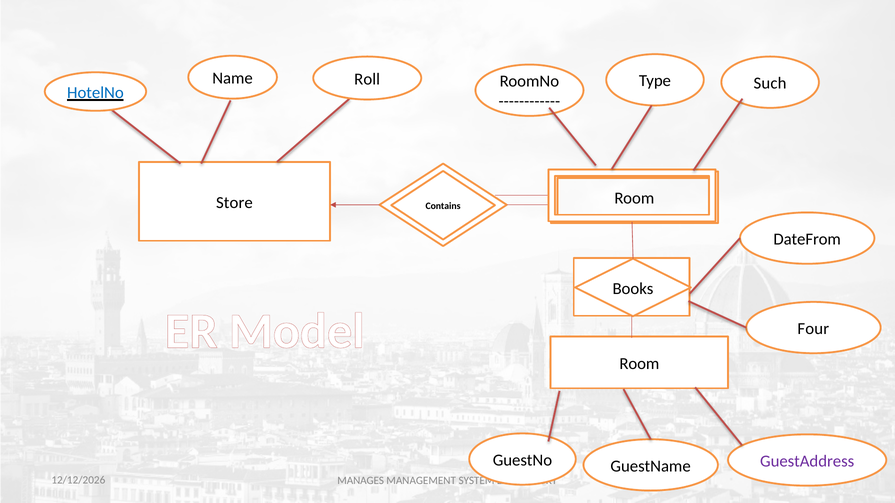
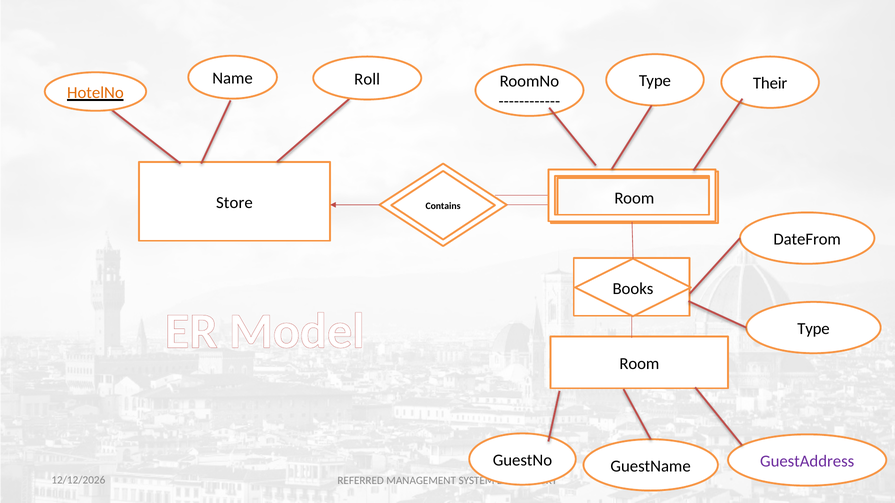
Such: Such -> Their (770, 83)
HotelNo colour: blue -> orange (95, 93)
Four: Four -> Type (813, 329)
MANAGES: MANAGES -> REFERRED (361, 481)
